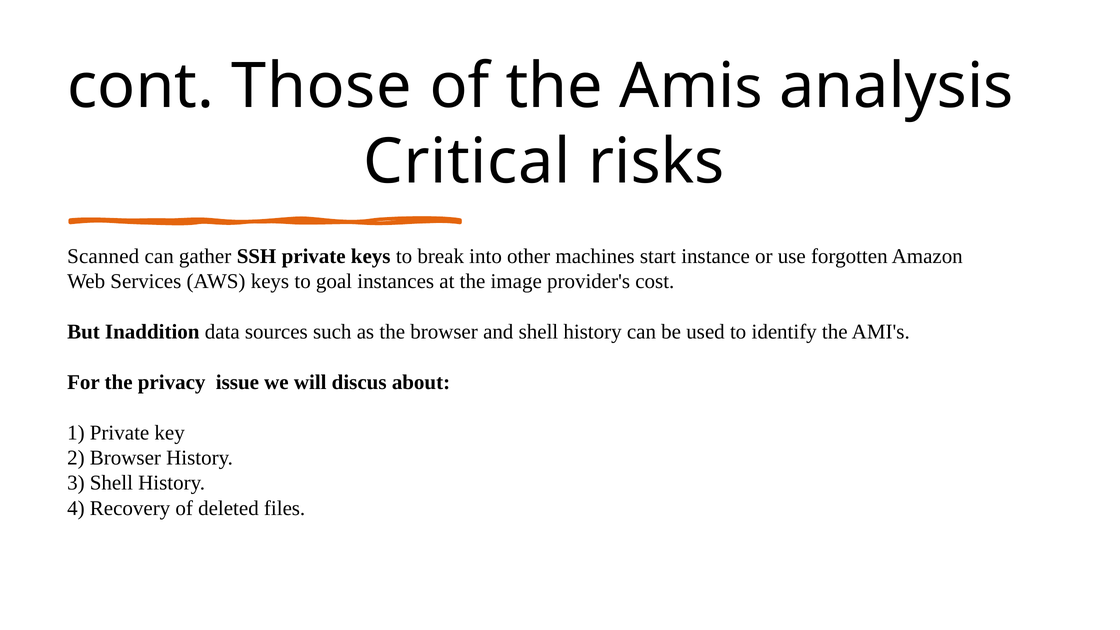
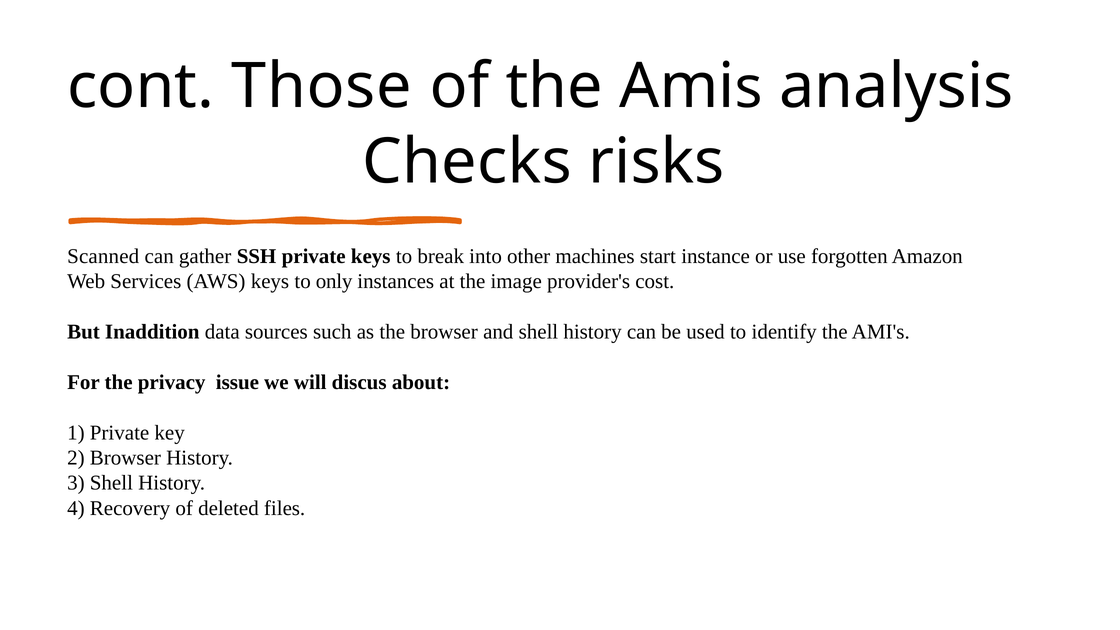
Critical: Critical -> Checks (467, 162)
goal: goal -> only (334, 281)
